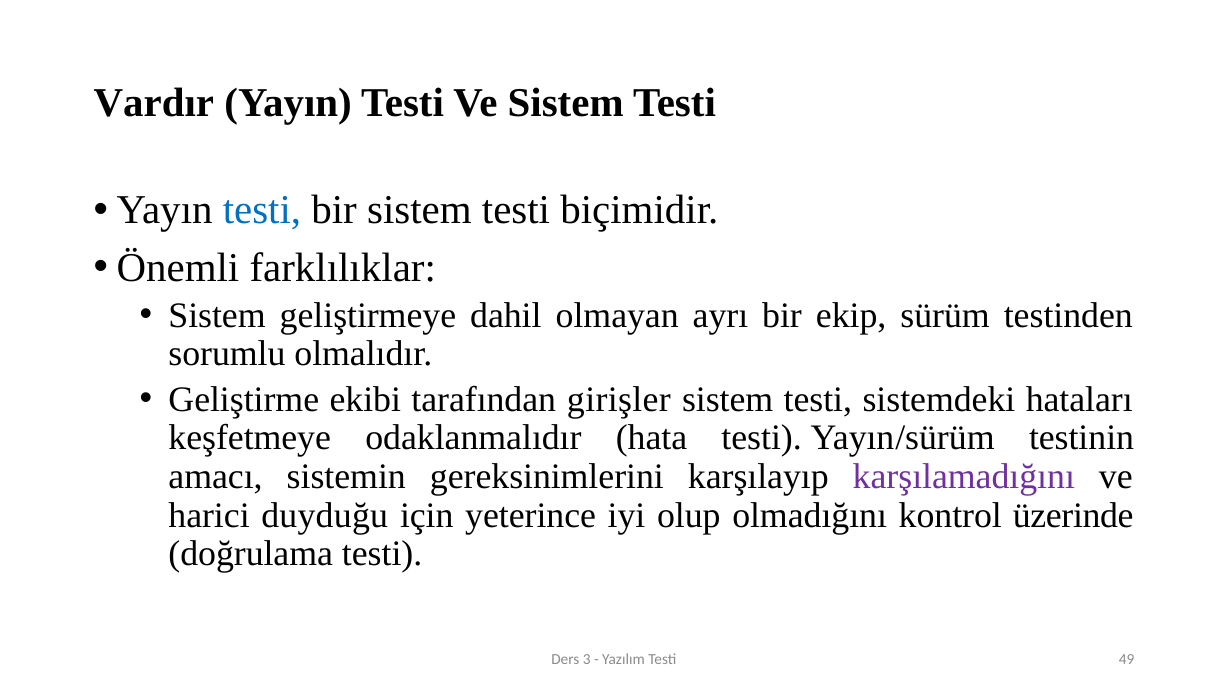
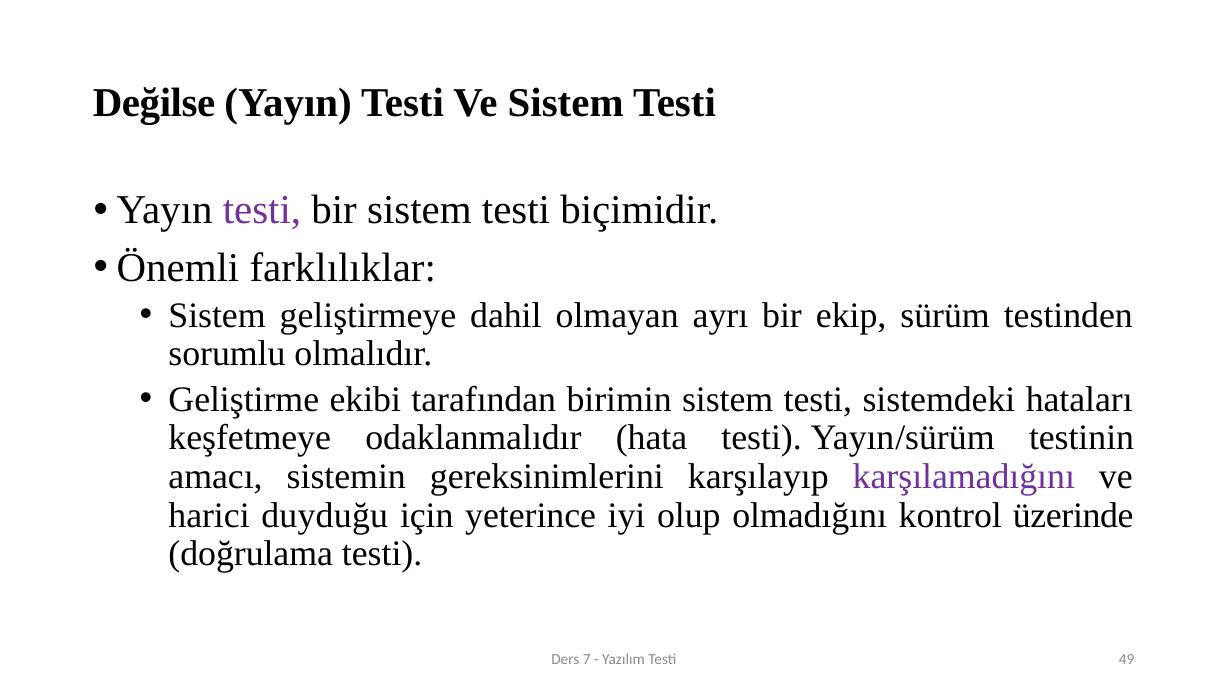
Vardır: Vardır -> Değilse (154, 103)
testi colour: blue -> purple (262, 210)
girişler: girişler -> birimin (619, 399)
3: 3 -> 7 (587, 660)
